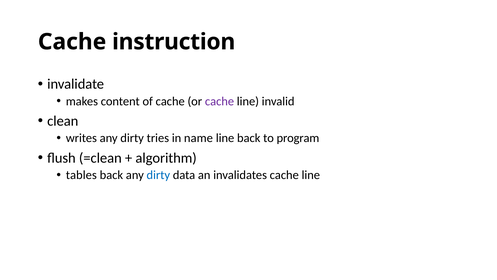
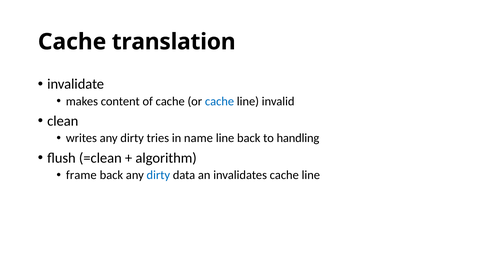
instruction: instruction -> translation (174, 42)
cache colour: purple -> blue (219, 101)
program: program -> handling (298, 138)
tables: tables -> frame (81, 175)
